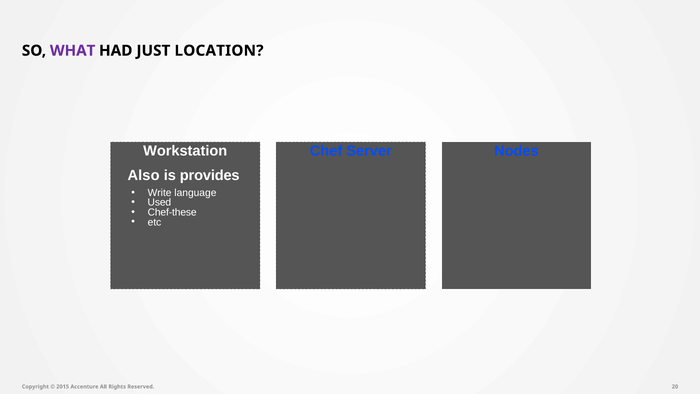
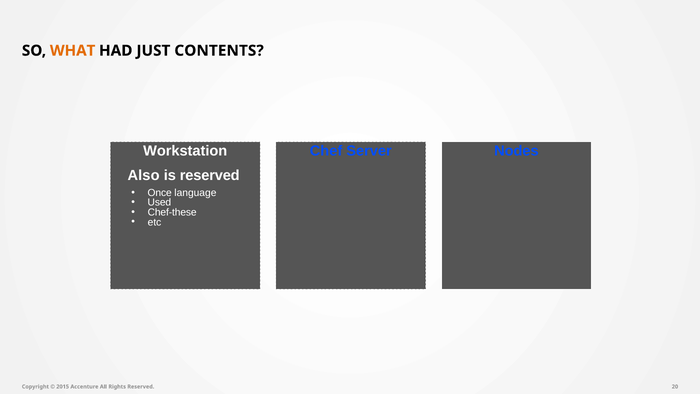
WHAT colour: purple -> orange (73, 51)
LOCATION: LOCATION -> CONTENTS (219, 51)
is provides: provides -> reserved (210, 175)
Write: Write -> Once (160, 193)
